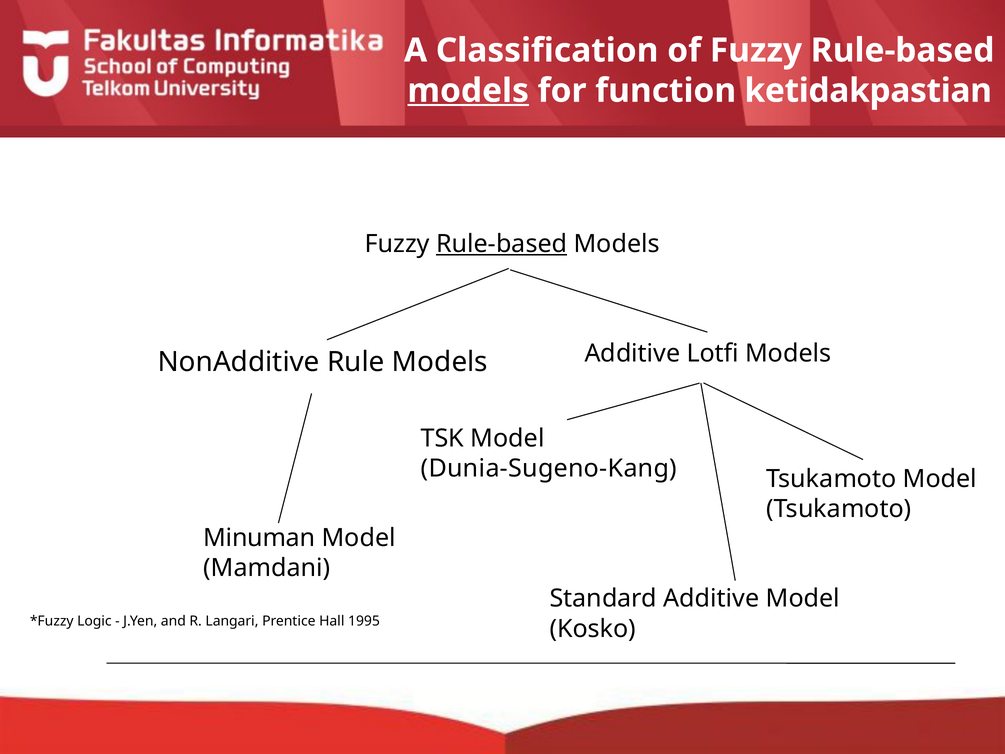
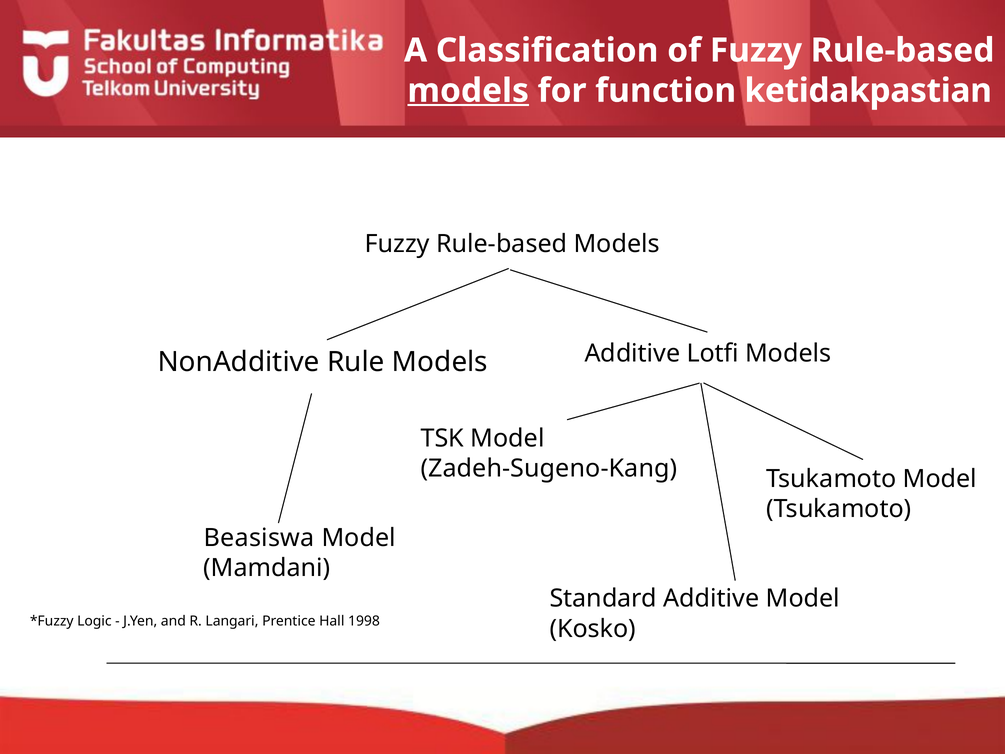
Rule-based underline: present -> none (502, 244)
Dunia-Sugeno-Kang: Dunia-Sugeno-Kang -> Zadeh-Sugeno-Kang (549, 468)
Minuman: Minuman -> Beasiswa (259, 538)
1995: 1995 -> 1998 (364, 621)
